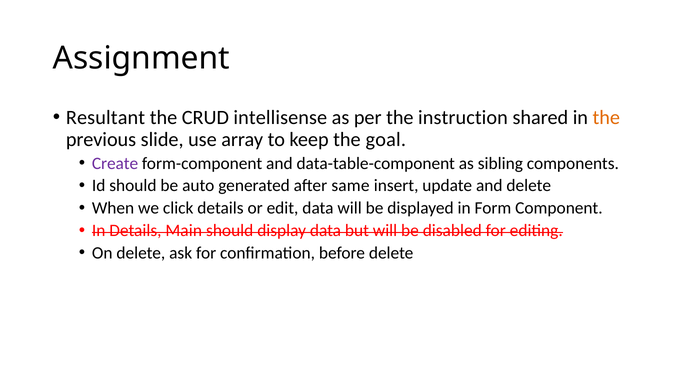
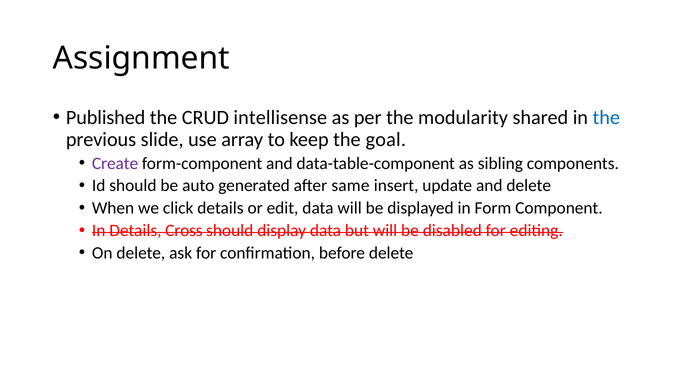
Resultant: Resultant -> Published (106, 117)
instruction: instruction -> modularity (463, 117)
the colour: orange -> blue (606, 117)
Main: Main -> Cross (184, 230)
